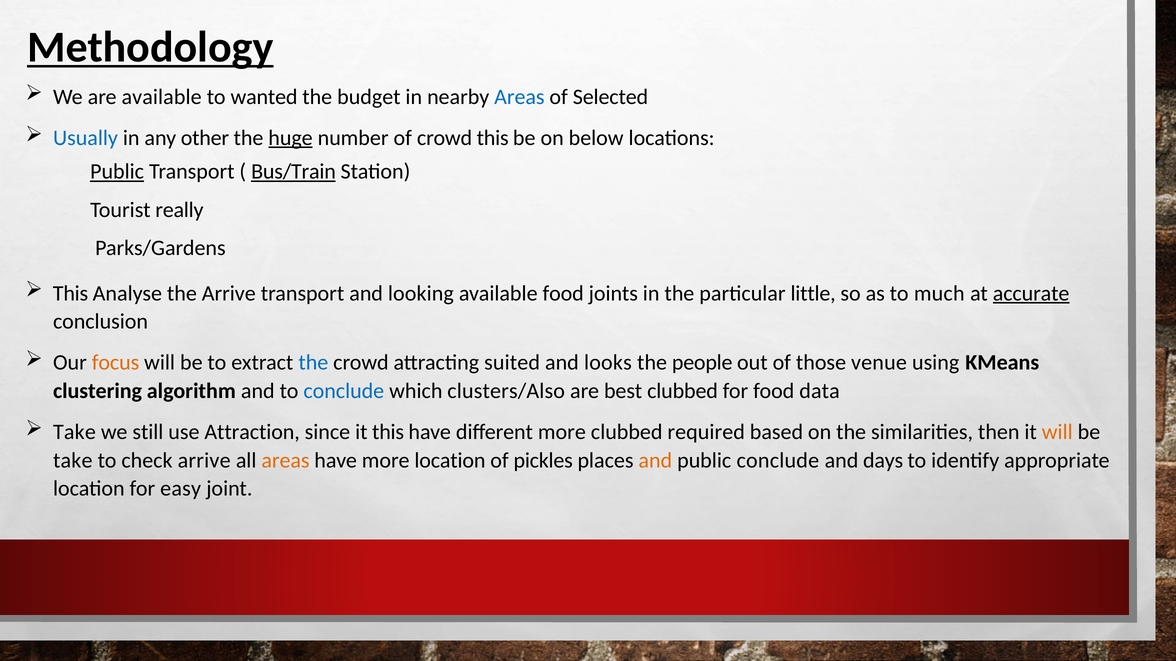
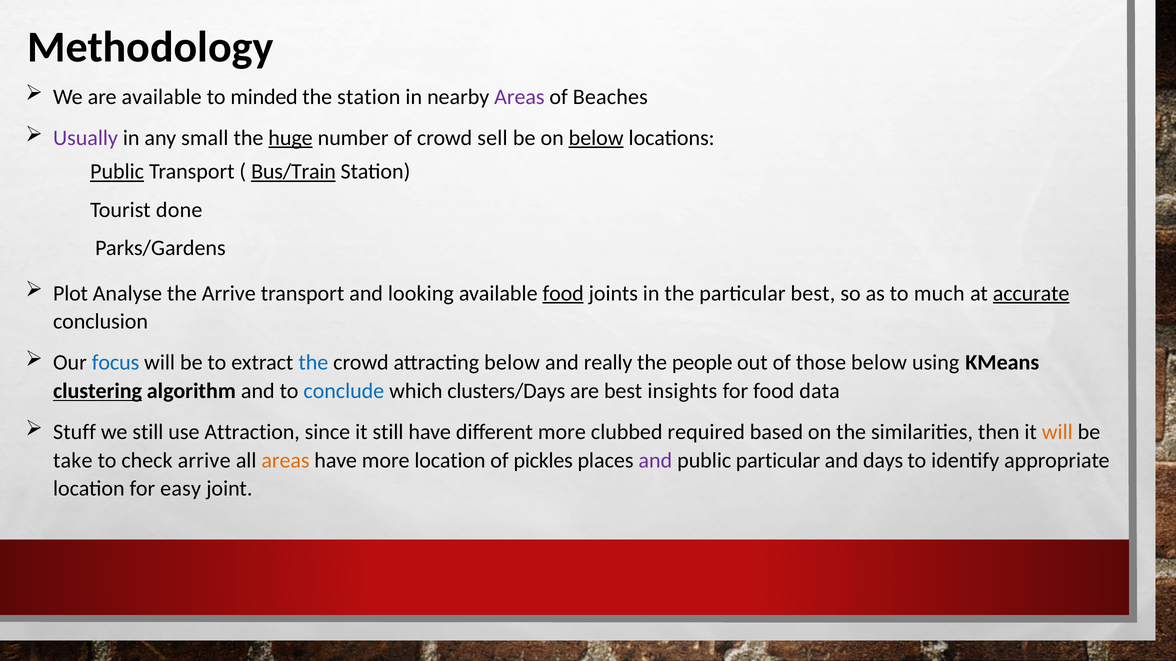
Methodology underline: present -> none (150, 47)
wanted: wanted -> minded (264, 97)
the budget: budget -> station (369, 97)
Areas colour: blue -> purple (519, 97)
Selected: Selected -> Beaches (610, 97)
Usually colour: blue -> purple (85, 138)
other: other -> small (205, 138)
crowd this: this -> sell (492, 138)
below underline: none -> present (596, 138)
really: really -> done (179, 210)
This: This -> Plot (71, 293)
food underline: none -> present (563, 293)
particular little: little -> best (813, 293)
focus colour: orange -> blue (116, 363)
attracting suited: suited -> below (512, 363)
looks: looks -> really (608, 363)
those venue: venue -> below (879, 363)
clustering underline: none -> present (98, 391)
clusters/Also: clusters/Also -> clusters/Days (506, 391)
best clubbed: clubbed -> insights (682, 391)
Take: Take -> Stuff (74, 432)
it this: this -> still (388, 432)
and colour: orange -> purple (655, 461)
public conclude: conclude -> particular (778, 461)
